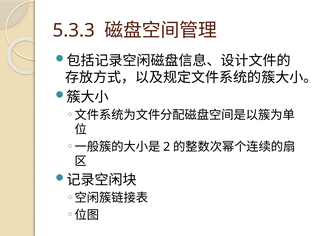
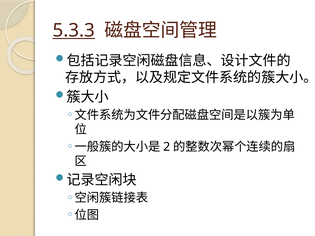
5.3.3 underline: none -> present (74, 30)
